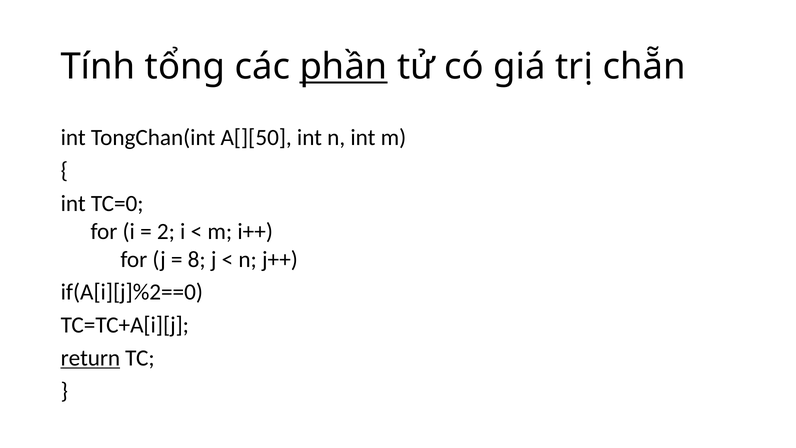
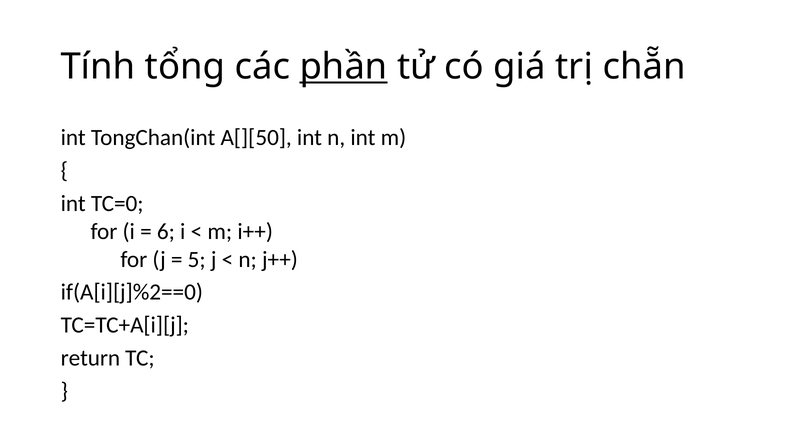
2: 2 -> 6 (166, 231)
8: 8 -> 5 (197, 259)
return underline: present -> none (90, 358)
